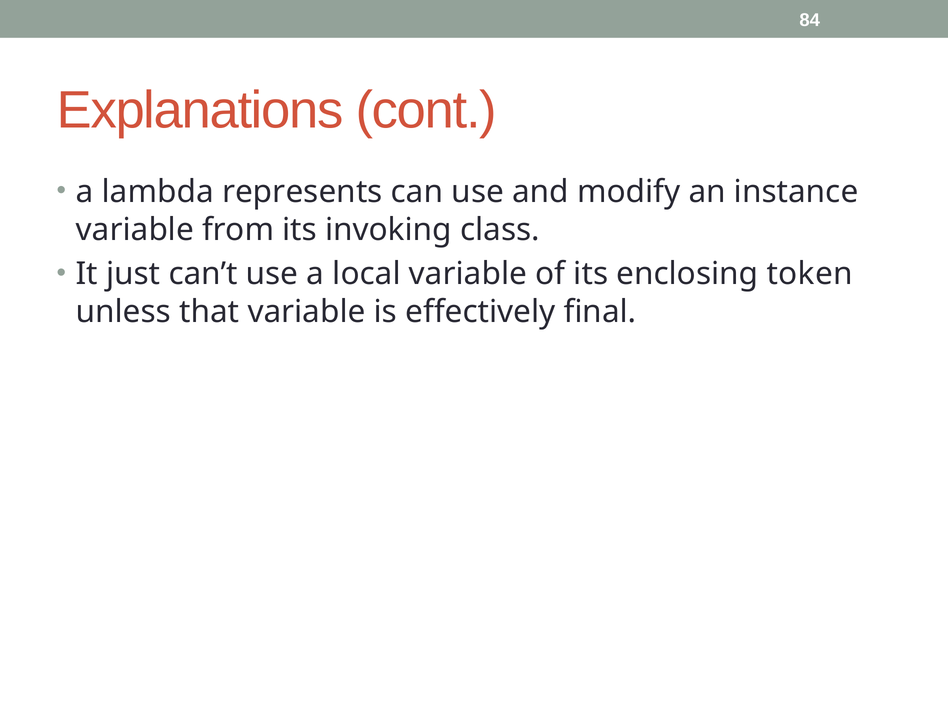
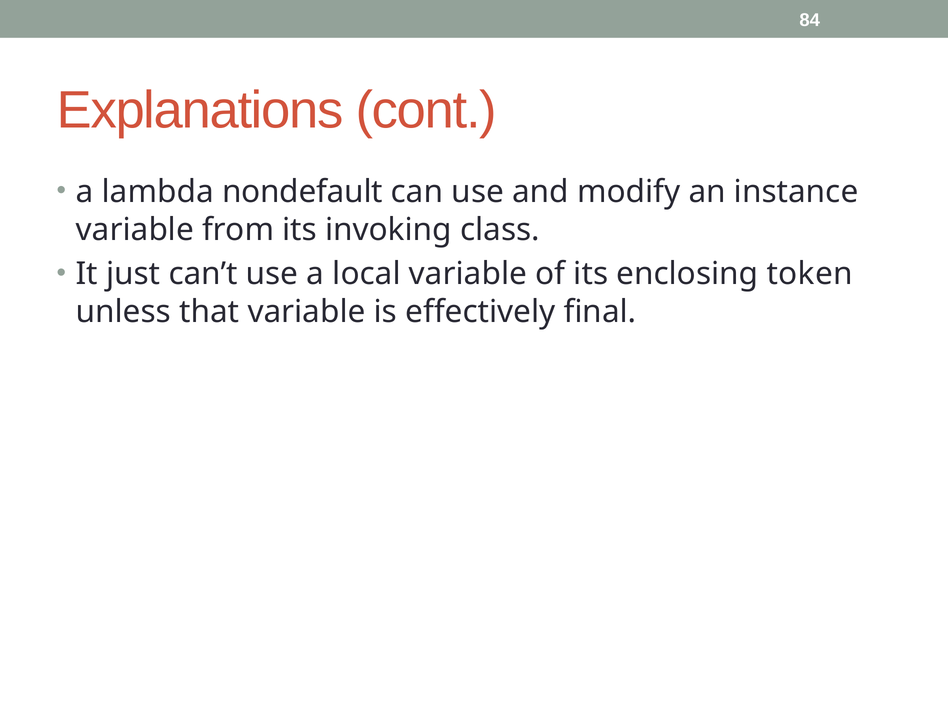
represents: represents -> nondefault (302, 192)
